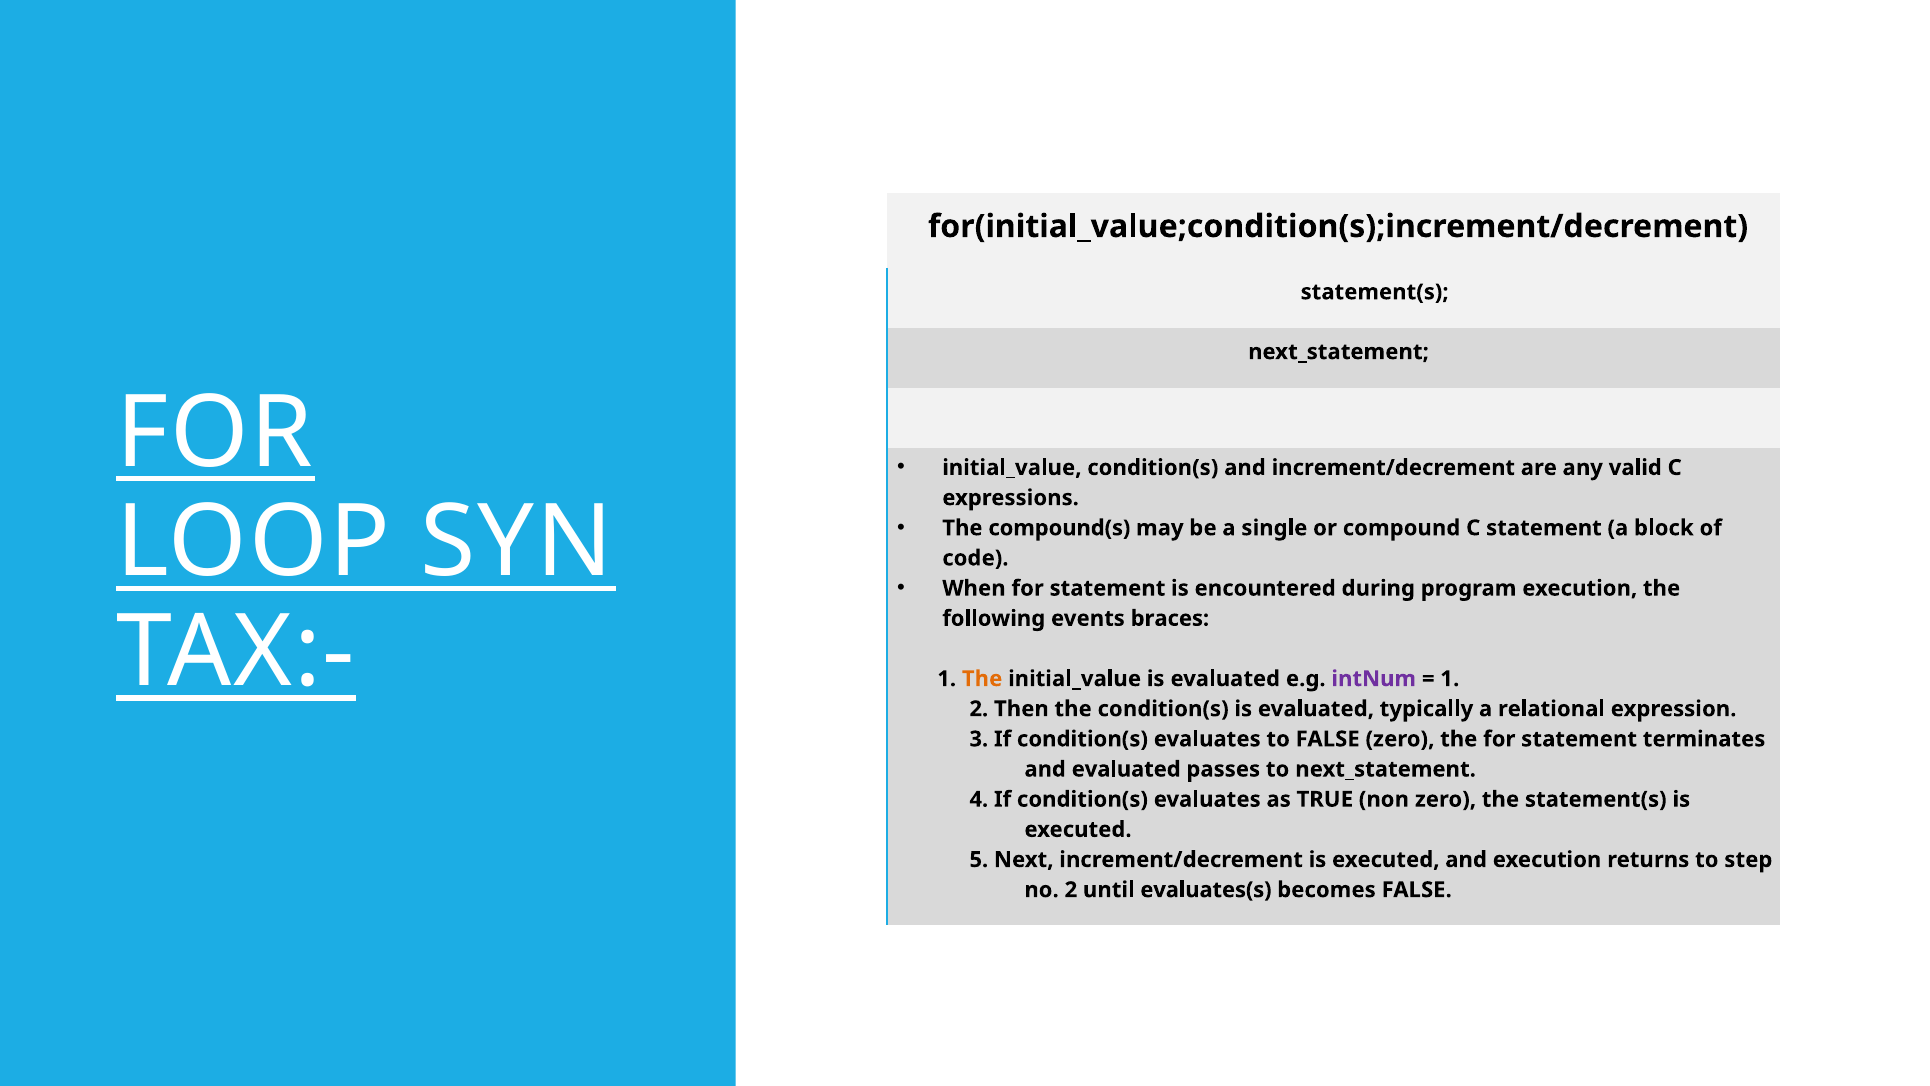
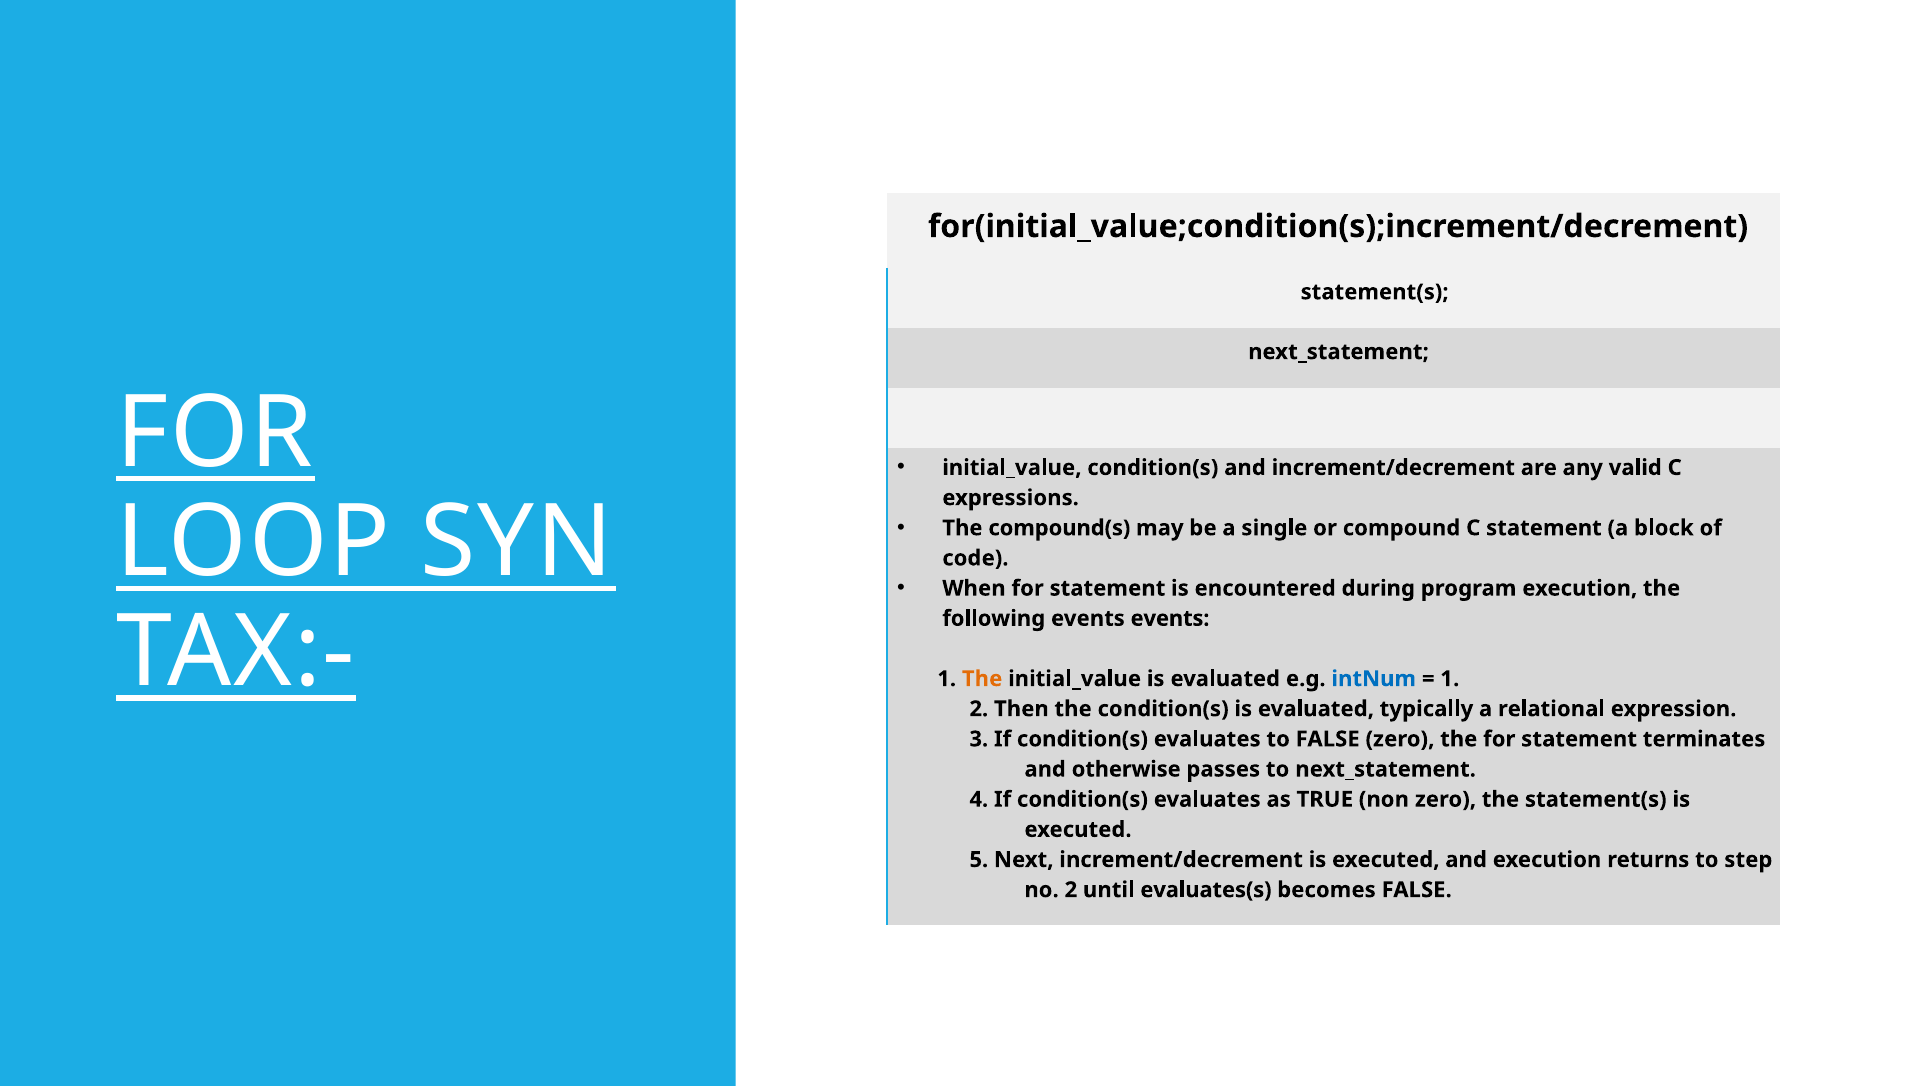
events braces: braces -> events (1170, 618)
intNum colour: purple -> blue (1374, 679)
and evaluated: evaluated -> otherwise (1126, 769)
